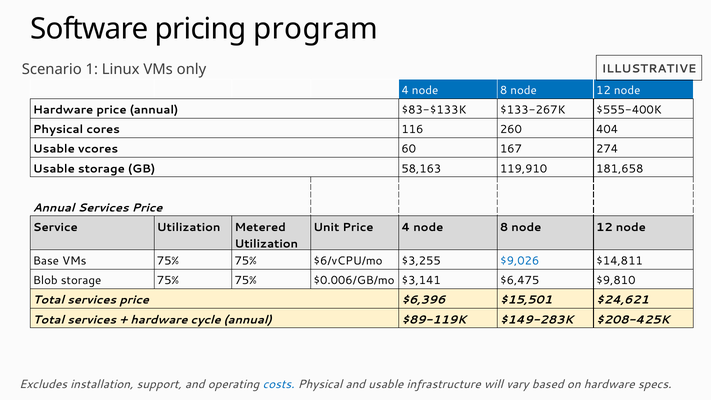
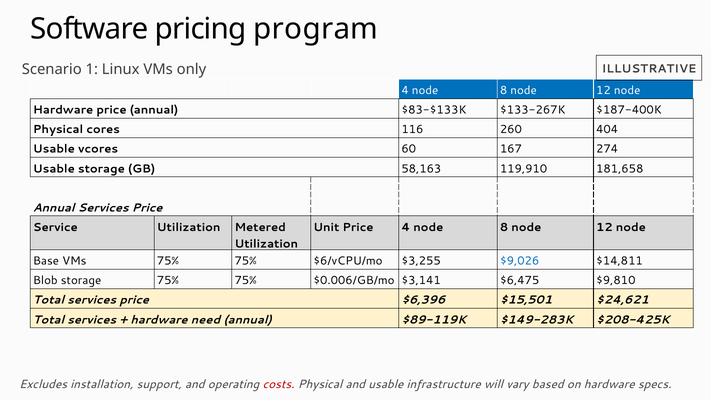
$555-400K: $555-400K -> $187-400K (629, 110)
cycle: cycle -> need (206, 320)
costs colour: blue -> red (279, 384)
